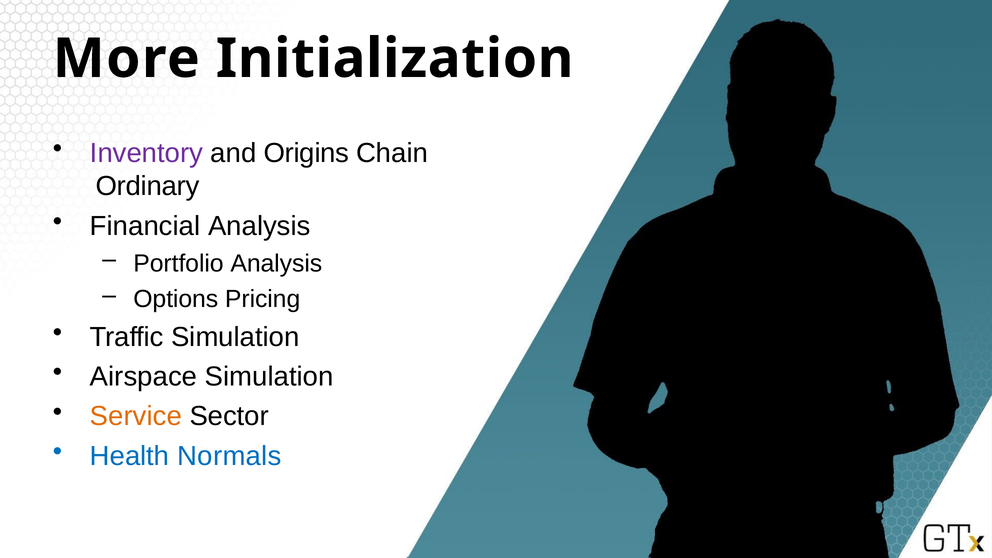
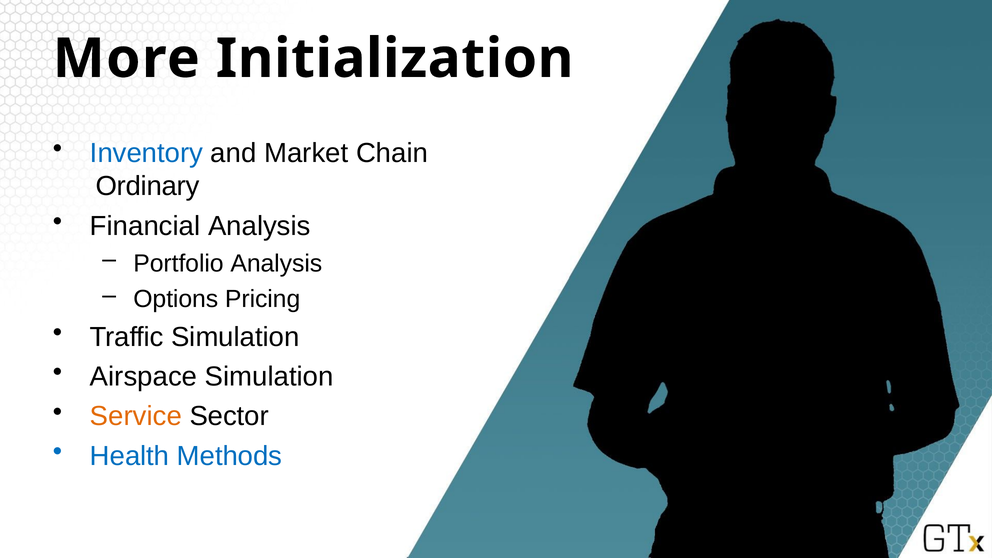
Inventory colour: purple -> blue (146, 153)
Origins: Origins -> Market (306, 153)
Normals: Normals -> Methods (230, 456)
